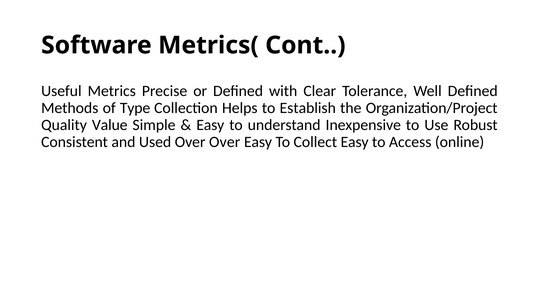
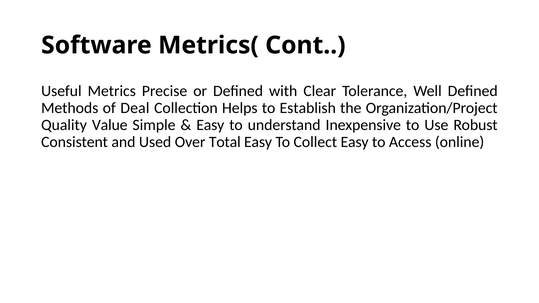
Type: Type -> Deal (135, 108)
Over Over: Over -> Total (225, 142)
